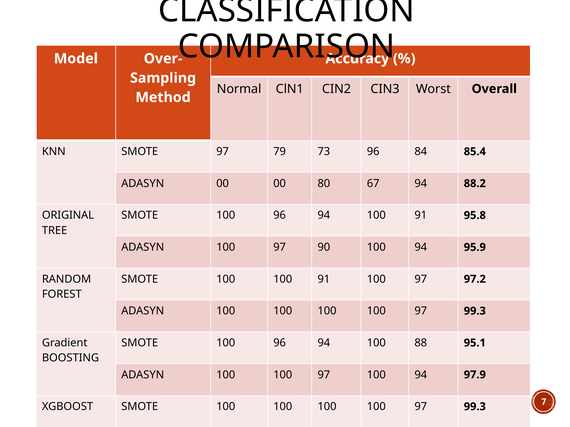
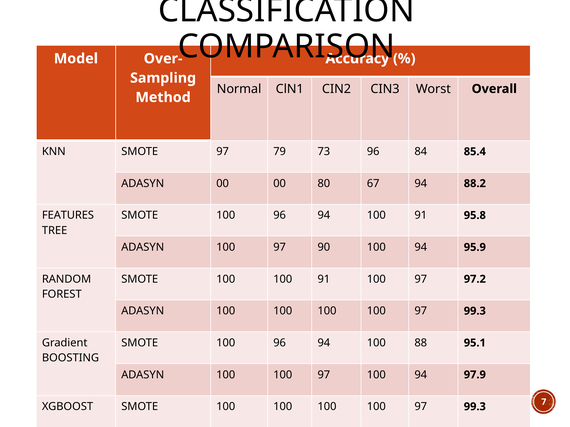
ORIGINAL: ORIGINAL -> FEATURES (68, 216)
